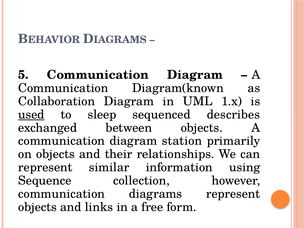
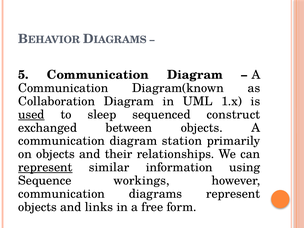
describes: describes -> construct (233, 114)
represent underline: none -> present (45, 167)
collection: collection -> workings (141, 181)
